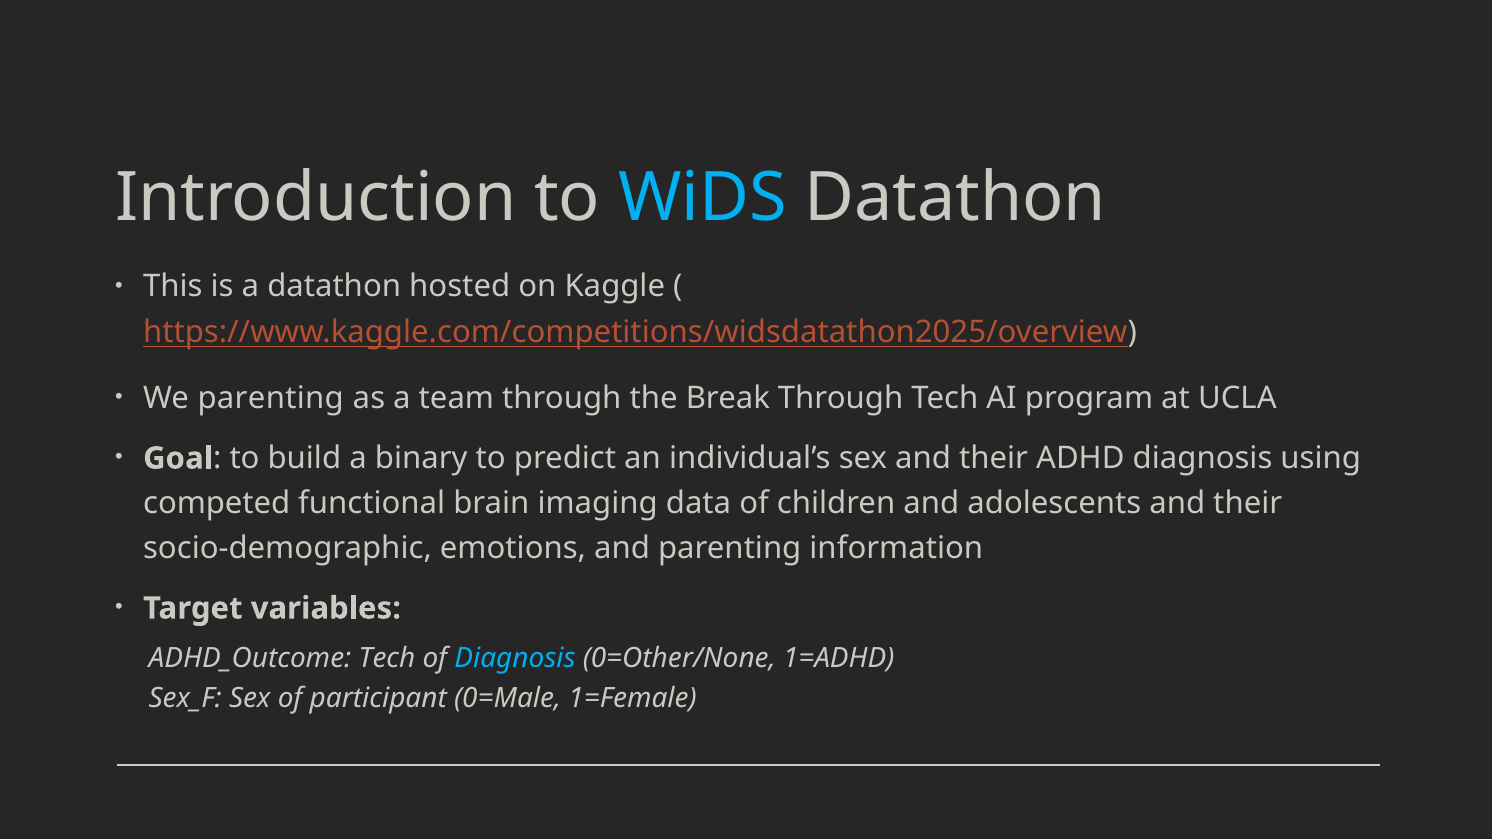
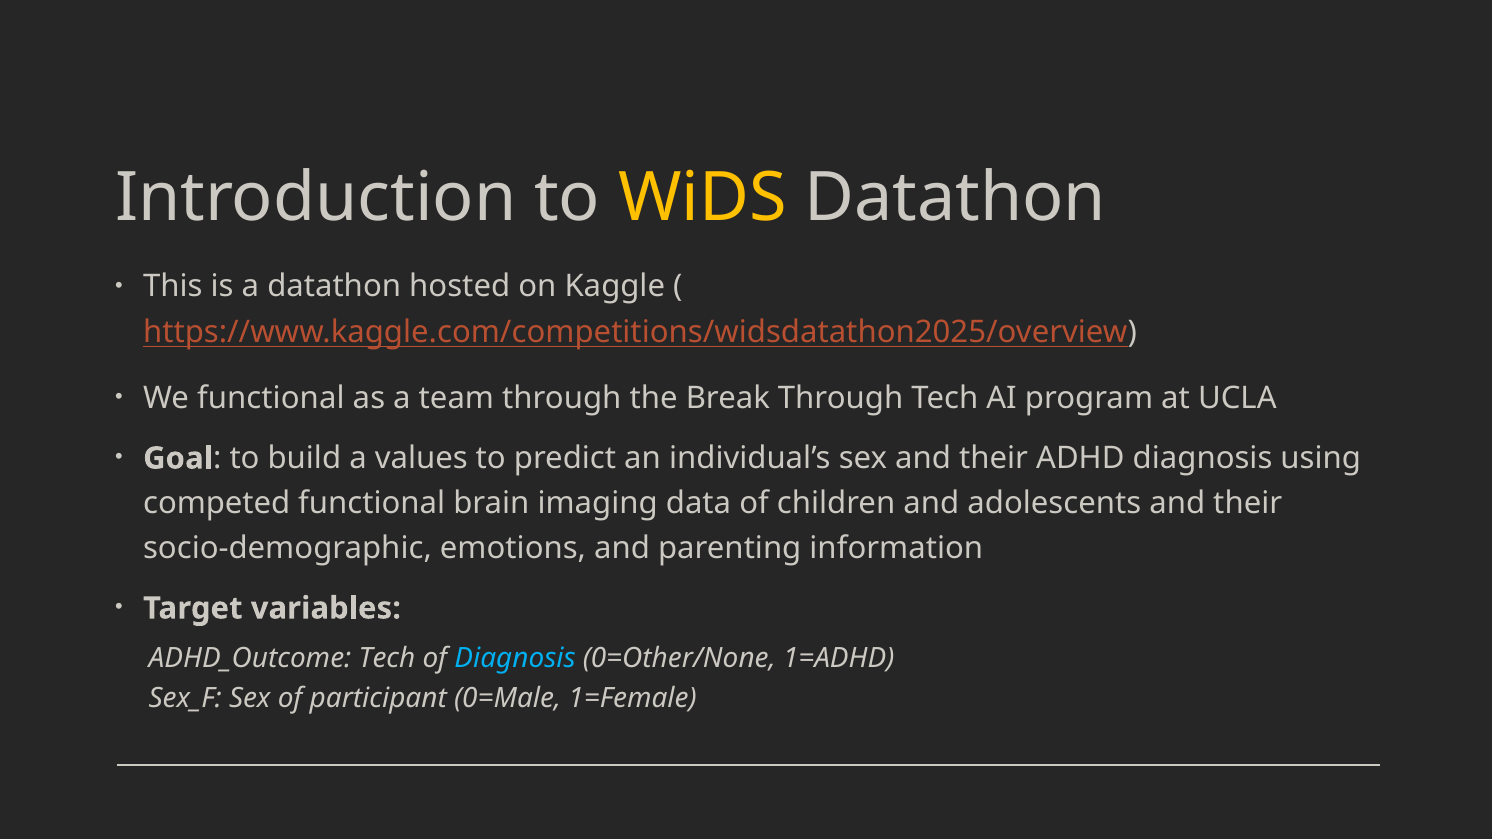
WiDS colour: light blue -> yellow (702, 198)
We parenting: parenting -> functional (271, 398)
binary: binary -> values (421, 458)
